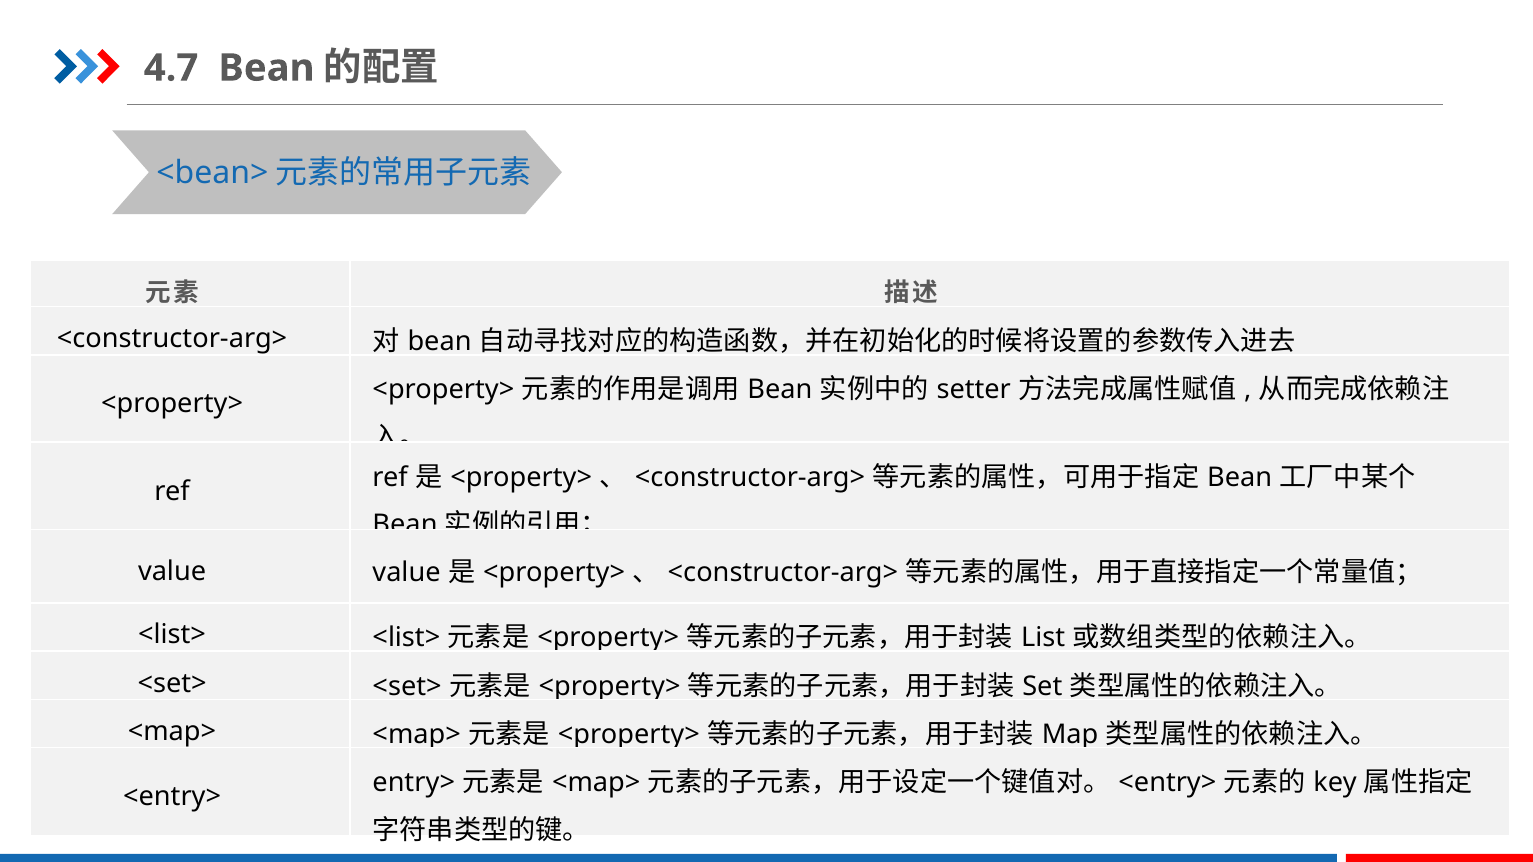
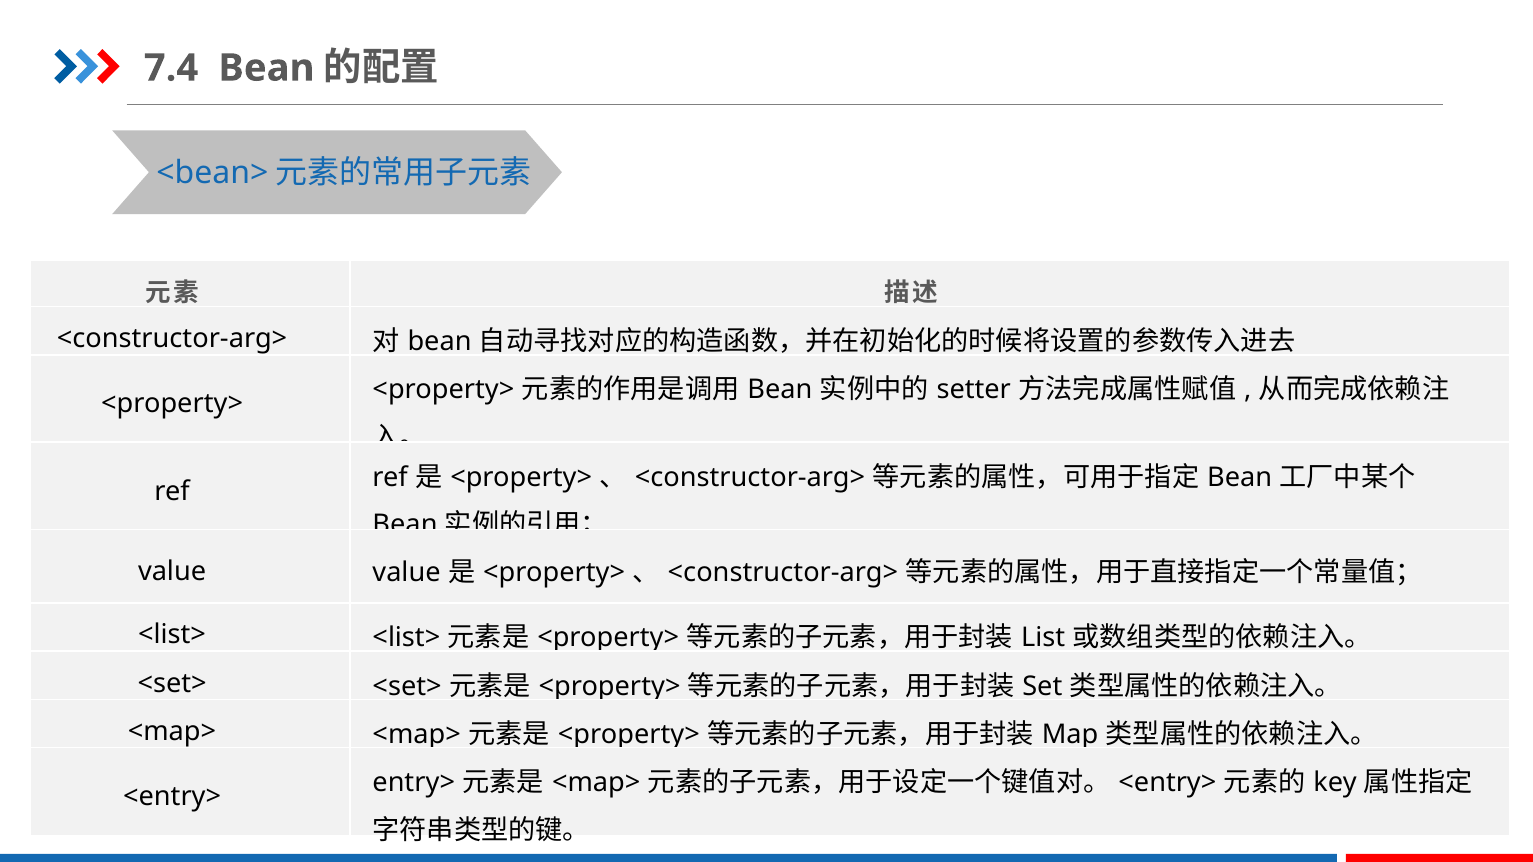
4.7: 4.7 -> 7.4 (171, 68)
